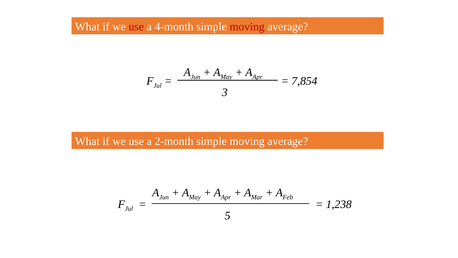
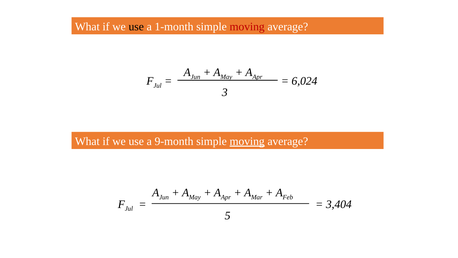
use colour: red -> black (136, 27)
4-month: 4-month -> 1-month (174, 27)
7,854: 7,854 -> 6,024 (304, 81)
2-month: 2-month -> 9-month (174, 141)
moving underline: none -> present (247, 141)
1,238: 1,238 -> 3,404 (339, 204)
